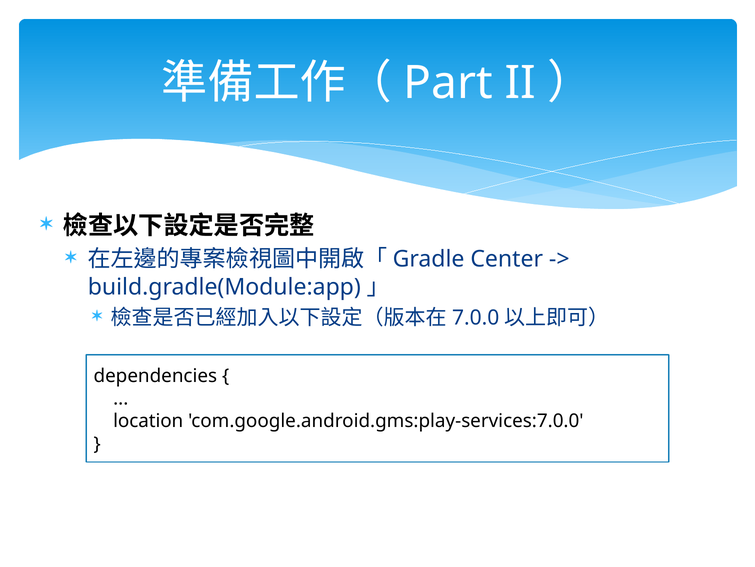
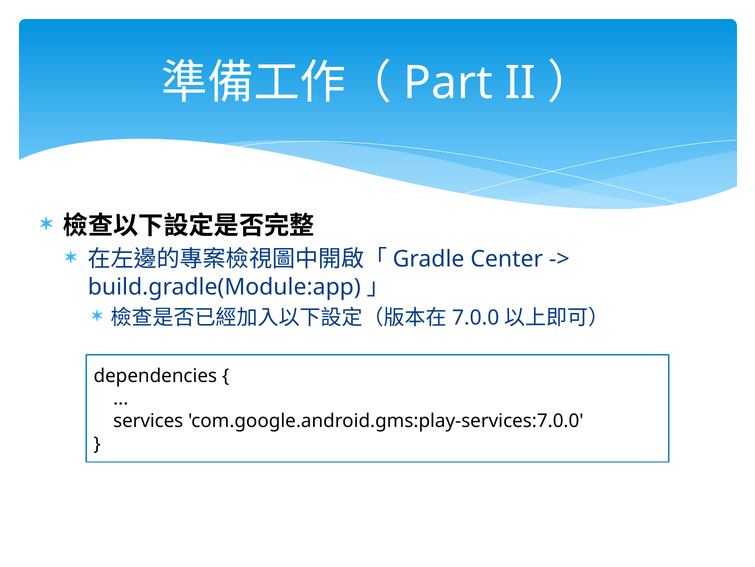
location: location -> services (148, 421)
